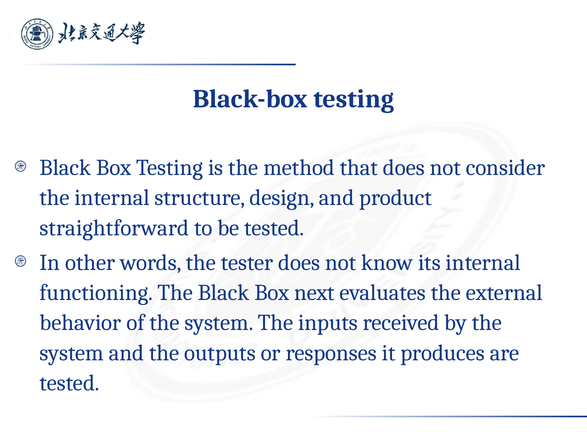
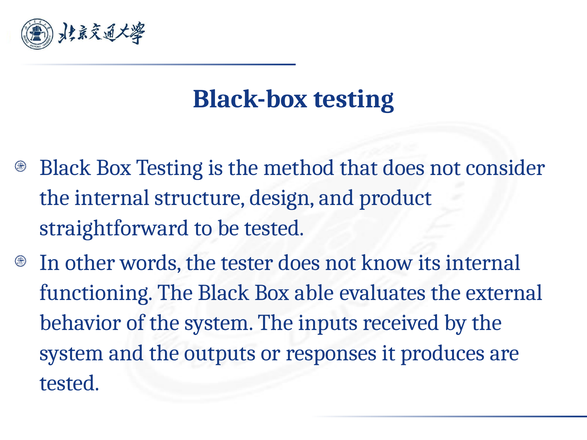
next: next -> able (314, 293)
